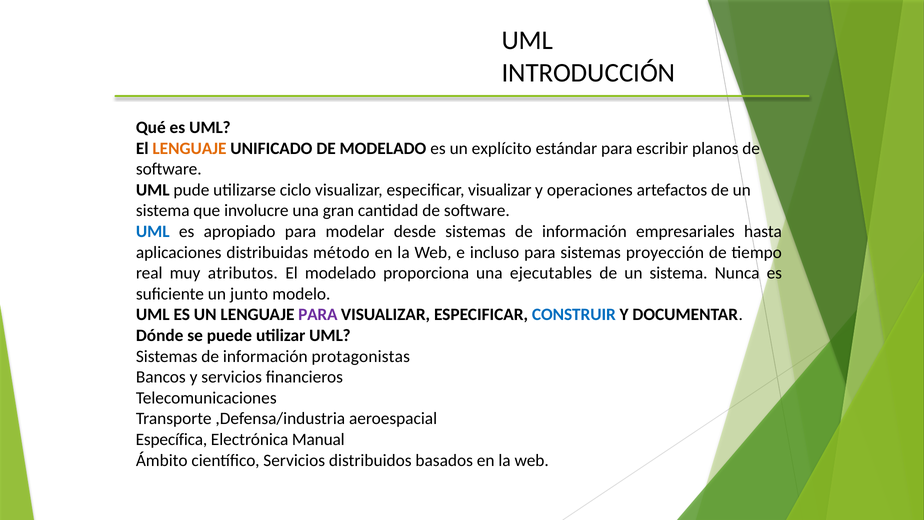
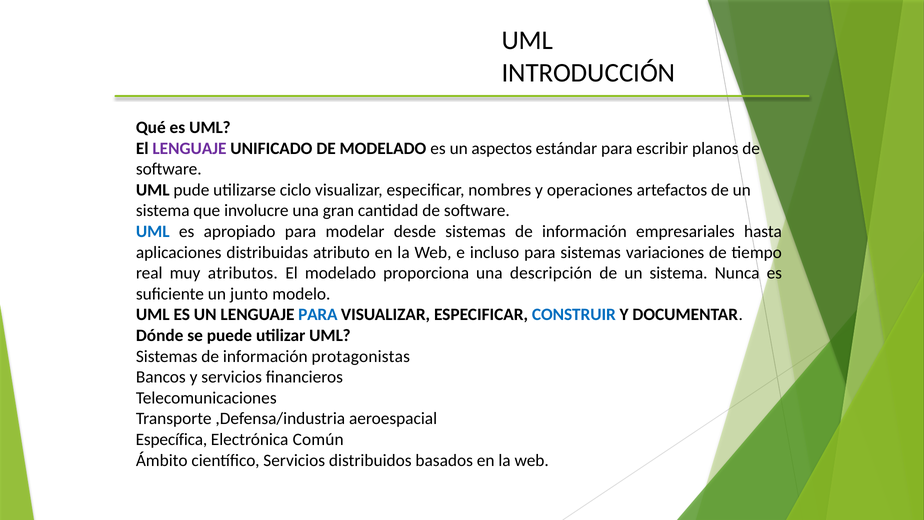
LENGUAJE colour: orange -> purple (189, 148)
explícito: explícito -> aspectos (502, 148)
especificar visualizar: visualizar -> nombres (500, 190)
método: método -> atributo (341, 252)
proyección: proyección -> variaciones (665, 252)
ejecutables: ejecutables -> descripción (551, 273)
PARA colour: purple -> blue (318, 315)
Manual: Manual -> Común (318, 439)
